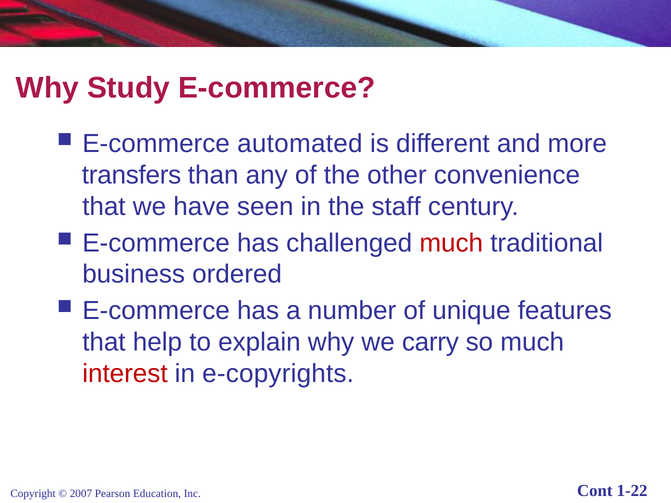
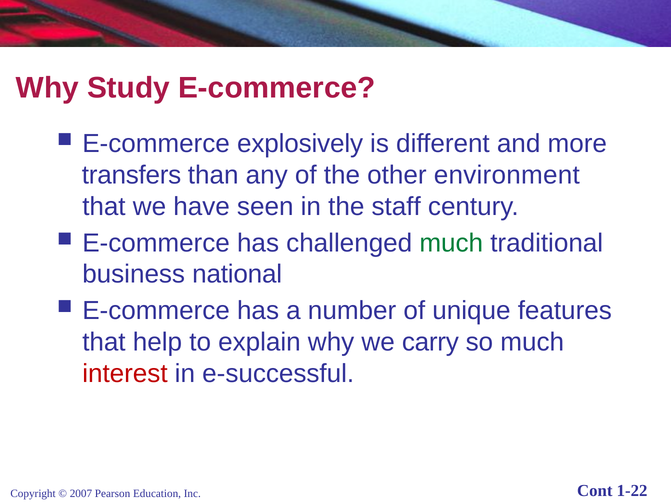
automated: automated -> explosively (300, 144)
convenience: convenience -> environment (507, 175)
much colour: red -> green (451, 243)
ordered: ordered -> national (237, 274)
e-copyrights: e-copyrights -> e-successful (278, 374)
